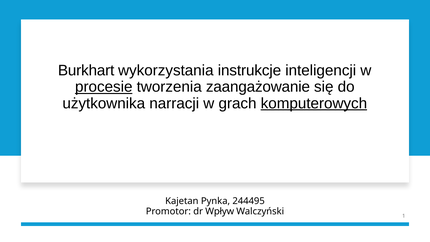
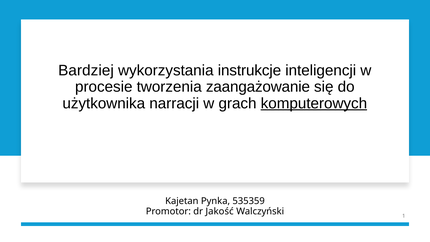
Burkhart: Burkhart -> Bardziej (86, 70)
procesie underline: present -> none (104, 87)
244495: 244495 -> 535359 (249, 201)
Wpływ: Wpływ -> Jakość (220, 211)
